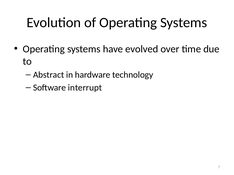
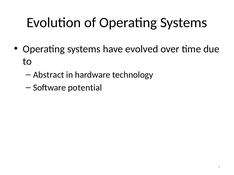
interrupt: interrupt -> potential (85, 88)
